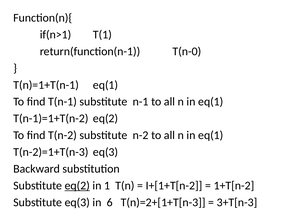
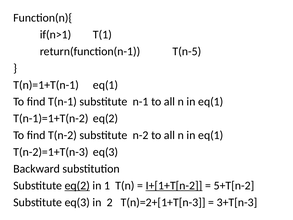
T(n-0: T(n-0 -> T(n-5 (187, 51)
I+[1+T[n-2 underline: none -> present (174, 185)
1+T[n-2: 1+T[n-2 -> 5+T[n-2 (234, 185)
6: 6 -> 2 (110, 202)
